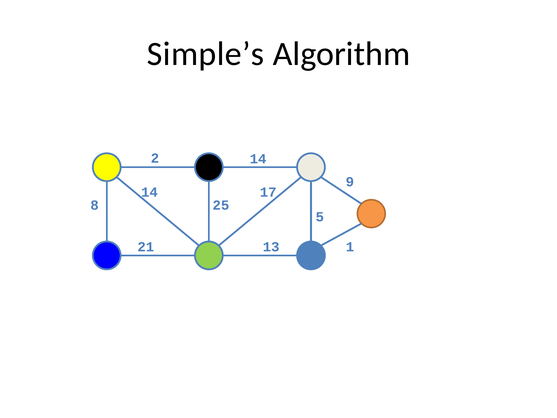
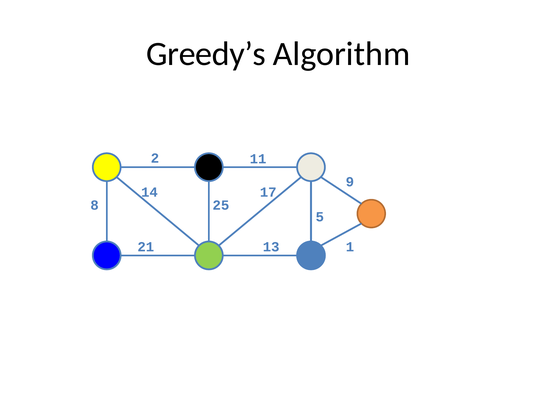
Simple’s: Simple’s -> Greedy’s (206, 54)
2 14: 14 -> 11 (258, 159)
